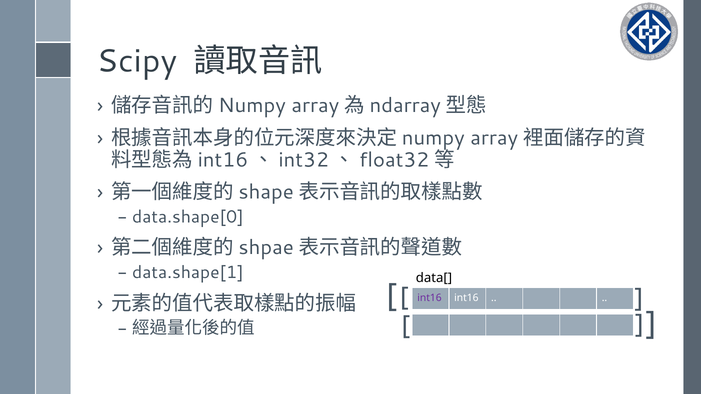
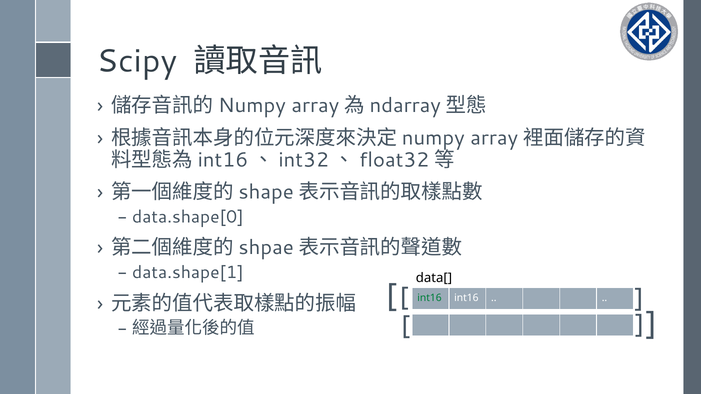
int16 colour: purple -> green (429, 298)
